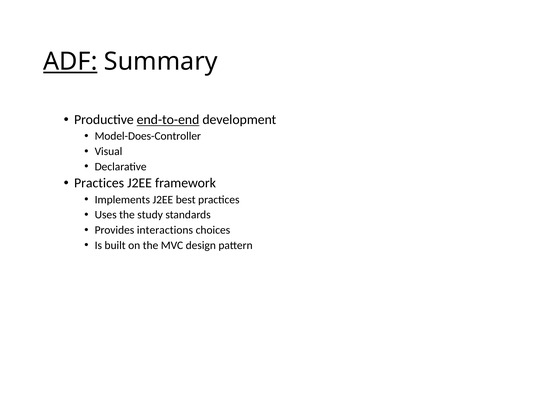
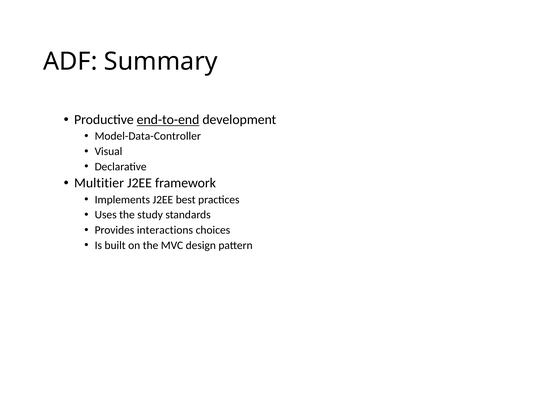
ADF underline: present -> none (70, 62)
Model-Does-Controller: Model-Does-Controller -> Model-Data-Controller (148, 136)
Practices: Practices -> Multitier (99, 183)
